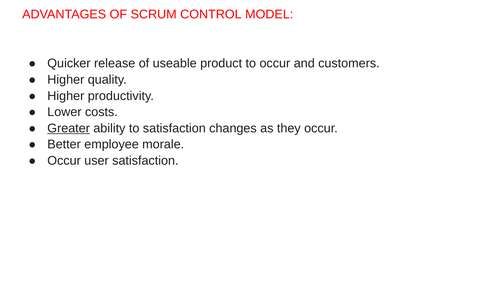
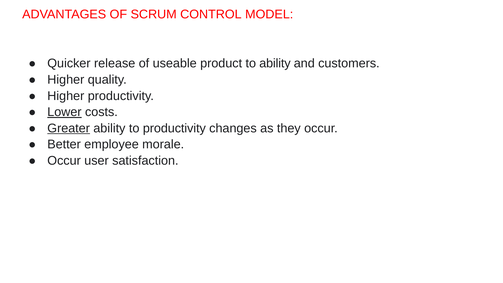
to occur: occur -> ability (275, 63)
Lower underline: none -> present (64, 112)
to satisfaction: satisfaction -> productivity (174, 128)
